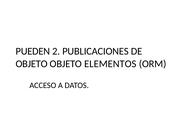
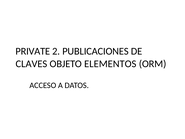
PUEDEN: PUEDEN -> PRIVATE (33, 51)
OBJETO: OBJETO -> CLAVES (31, 64)
